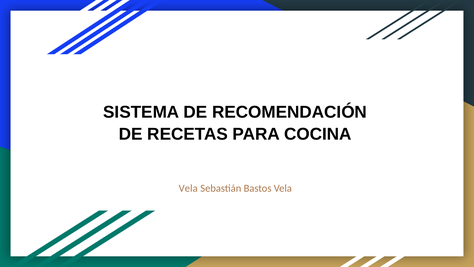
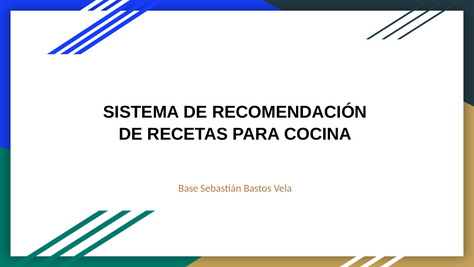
Vela: Vela -> Base (188, 188)
